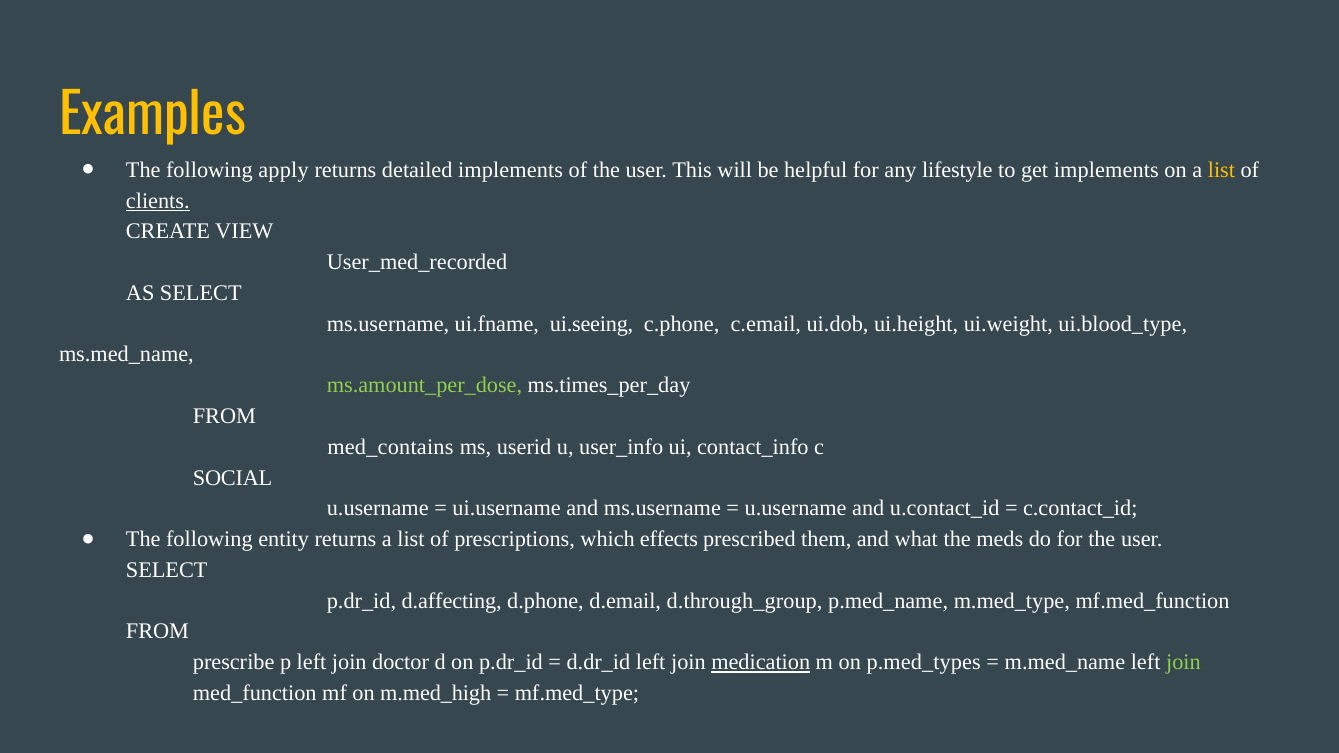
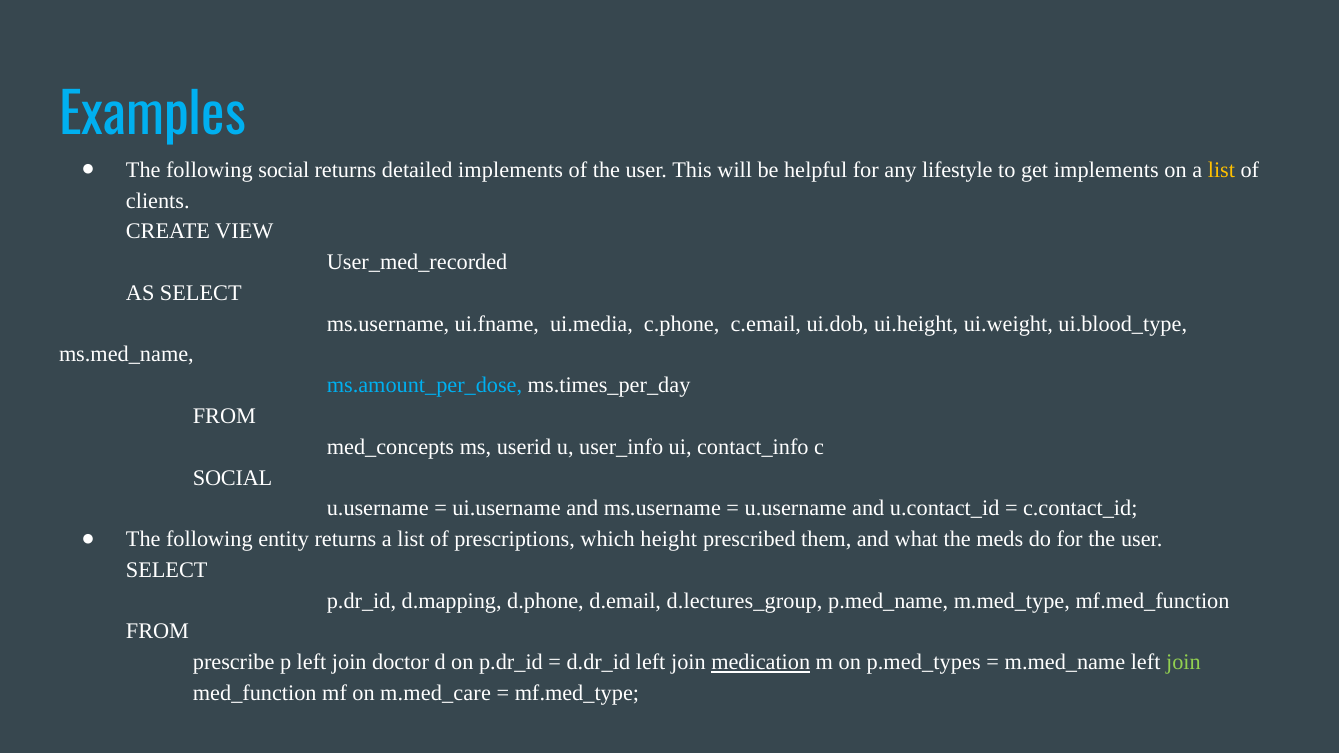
Examples colour: yellow -> light blue (152, 116)
following apply: apply -> social (284, 170)
clients underline: present -> none (158, 201)
ui.seeing: ui.seeing -> ui.media (591, 324)
ms.amount_per_dose colour: light green -> light blue (425, 385)
med_contains: med_contains -> med_concepts (390, 447)
effects: effects -> height (669, 539)
d.affecting: d.affecting -> d.mapping (452, 601)
d.through_group: d.through_group -> d.lectures_group (745, 601)
m.med_high: m.med_high -> m.med_care (436, 693)
